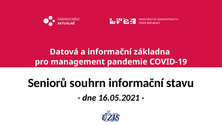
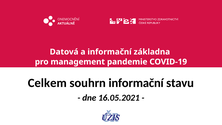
Seniorů: Seniorů -> Celkem (47, 83)
